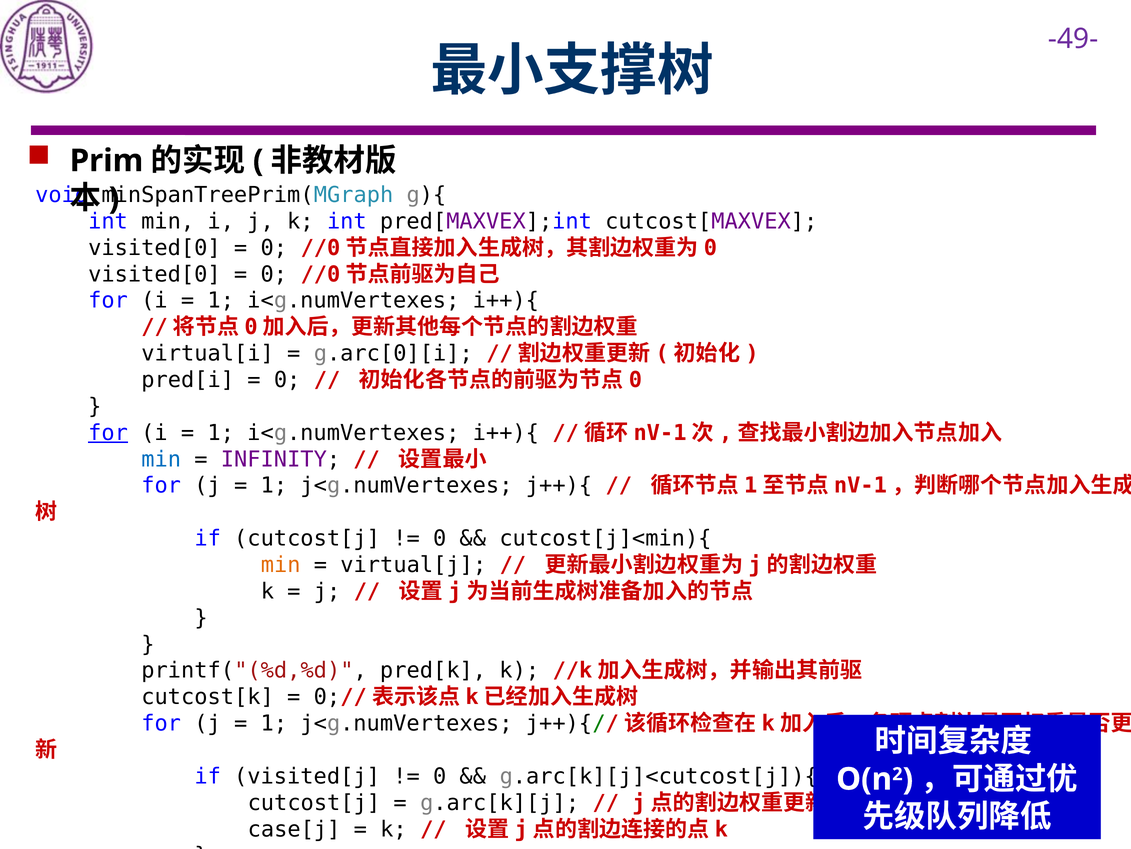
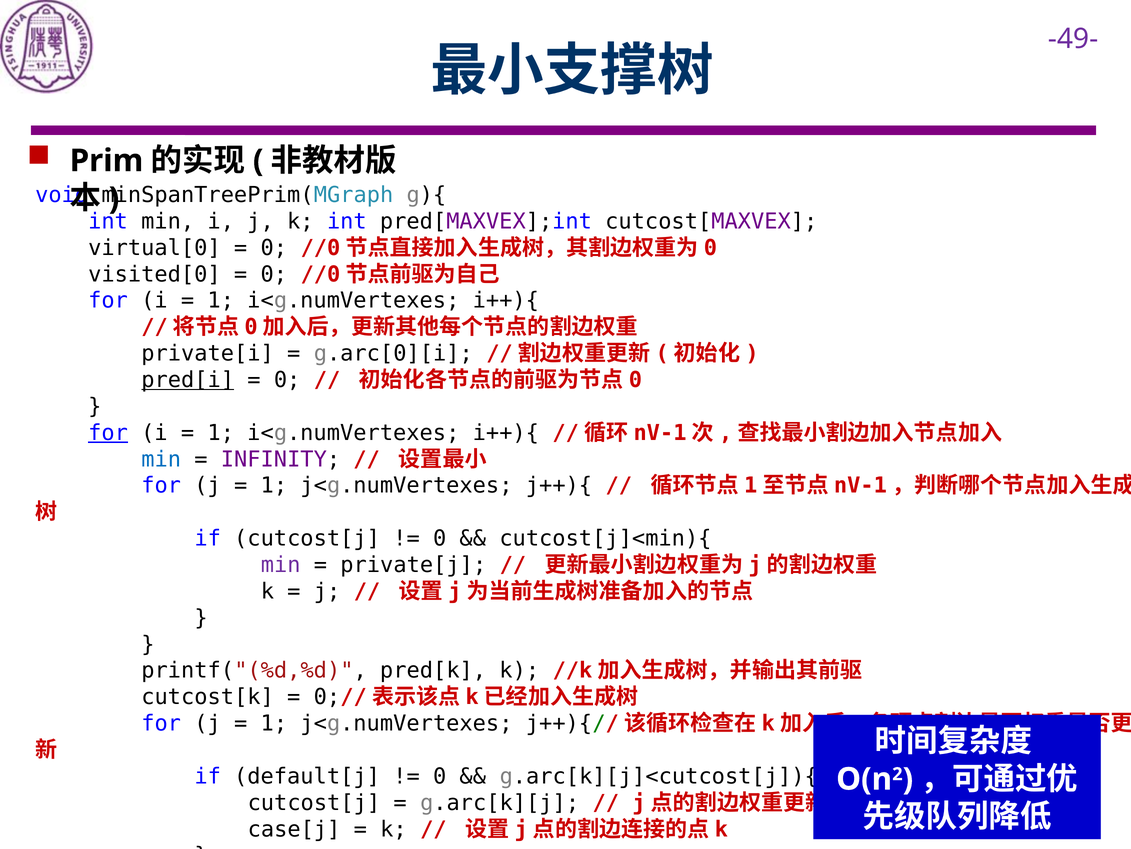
visited[0: visited[0 -> virtual[0 (154, 248)
virtual[i: virtual[i -> private[i (208, 353)
pred[i underline: none -> present (188, 380)
min colour: orange -> purple (281, 564)
virtual[j: virtual[j -> private[j (413, 564)
visited[j: visited[j -> default[j (307, 776)
